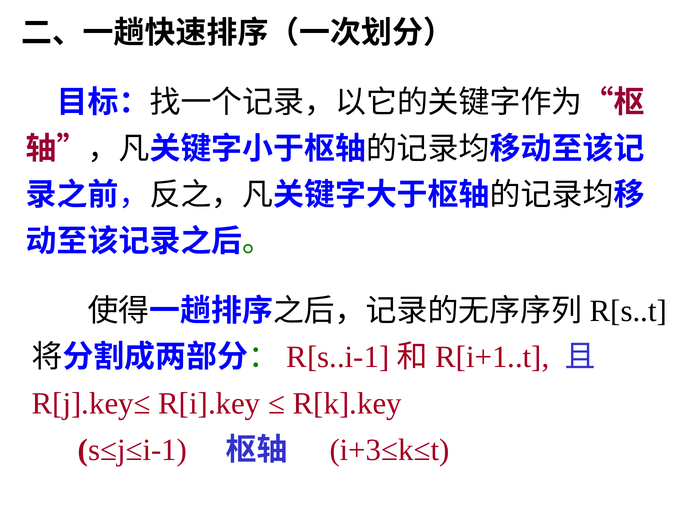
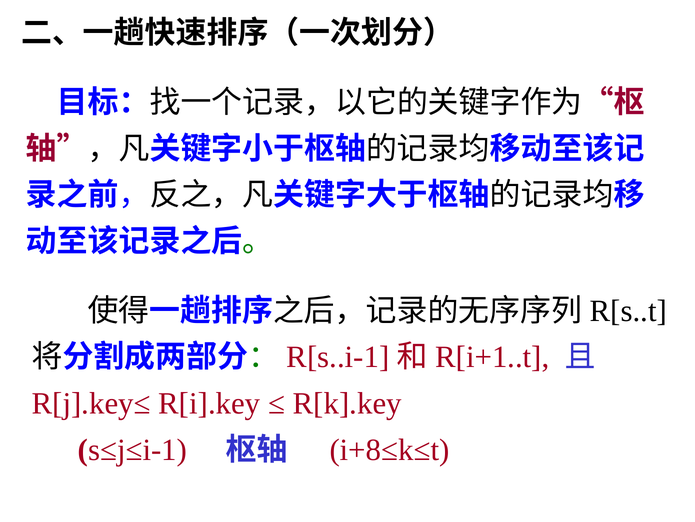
i+3≤k≤t: i+3≤k≤t -> i+8≤k≤t (390, 449)
